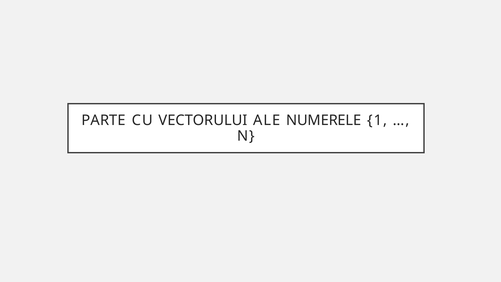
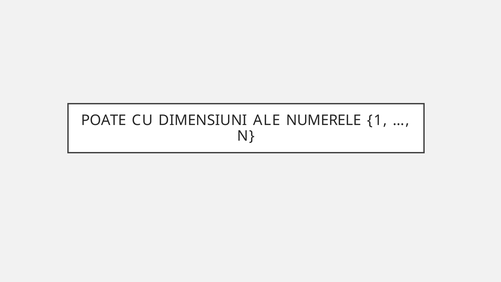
PARTE: PARTE -> POATE (104, 120)
VECTORULUI: VECTORULUI -> DIMENSIUNI (203, 120)
